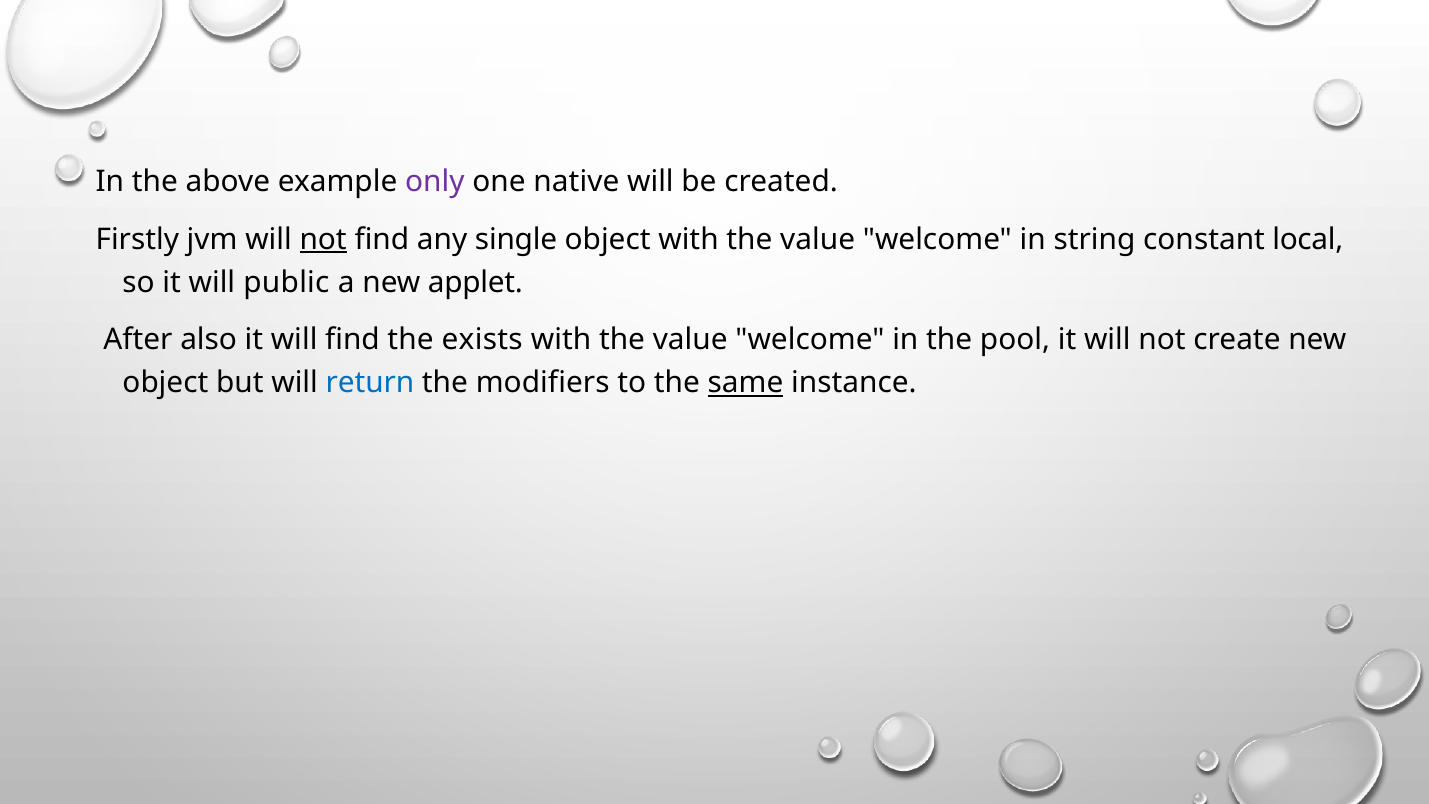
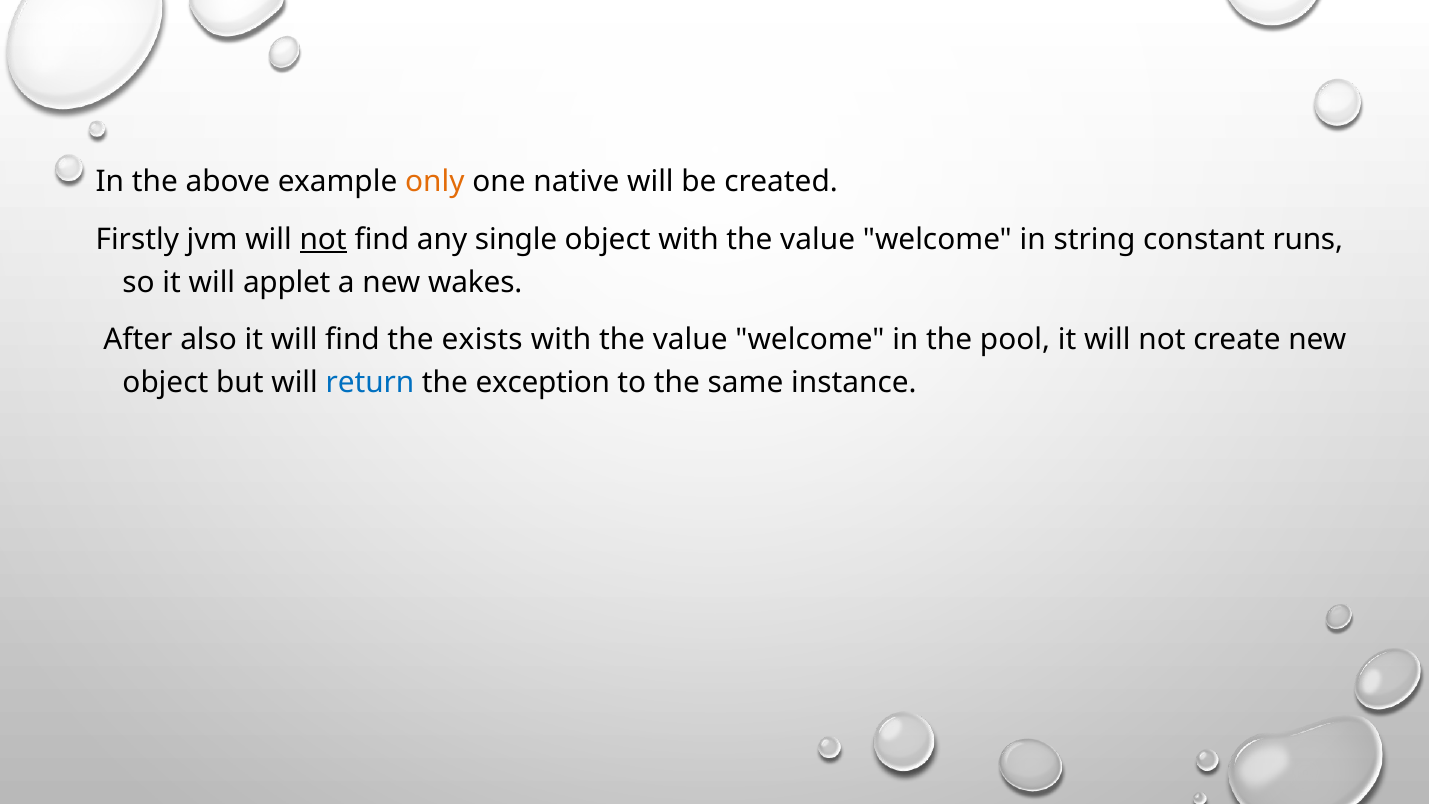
only colour: purple -> orange (435, 181)
local: local -> runs (1308, 239)
public: public -> applet (287, 282)
applet: applet -> wakes (475, 282)
modifiers: modifiers -> exception (543, 383)
same underline: present -> none (746, 383)
